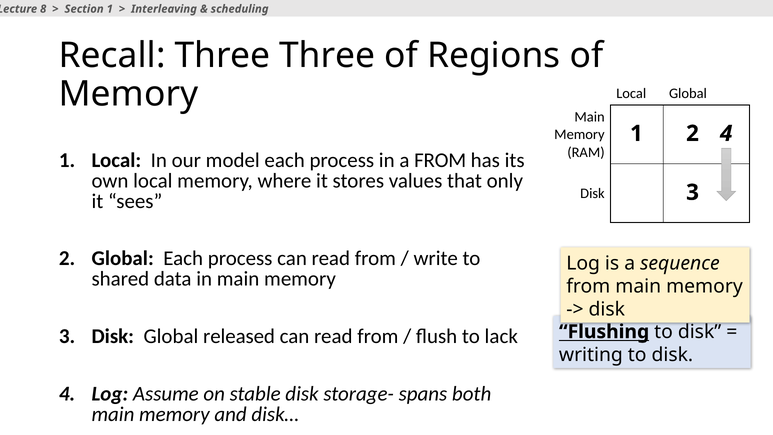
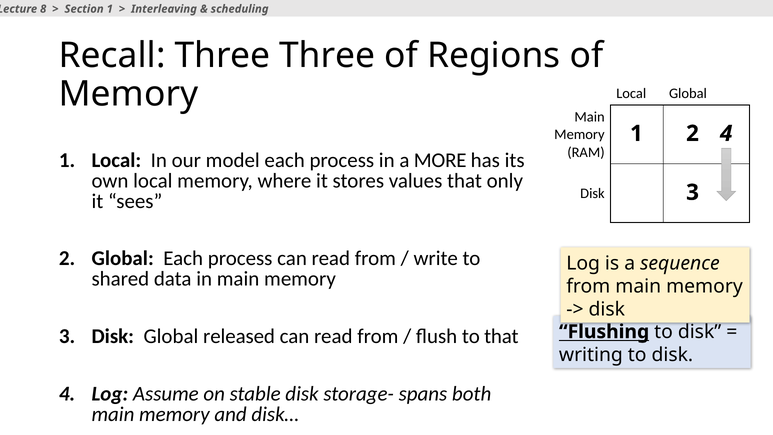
a FROM: FROM -> MORE (440, 160)
to lack: lack -> that (501, 336)
